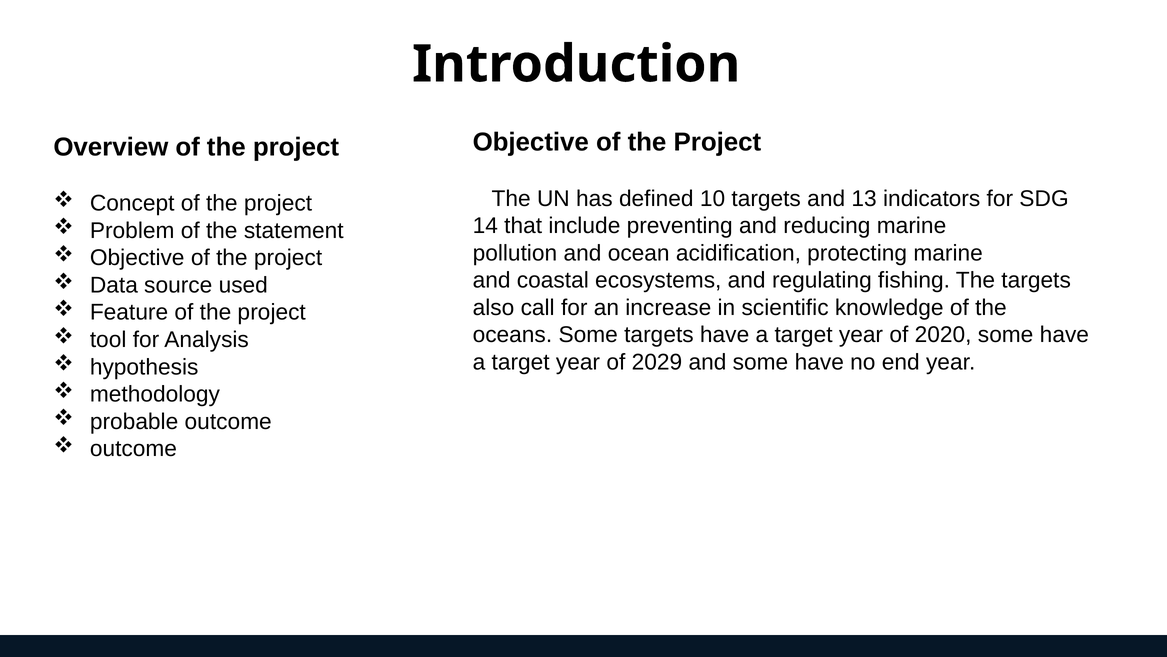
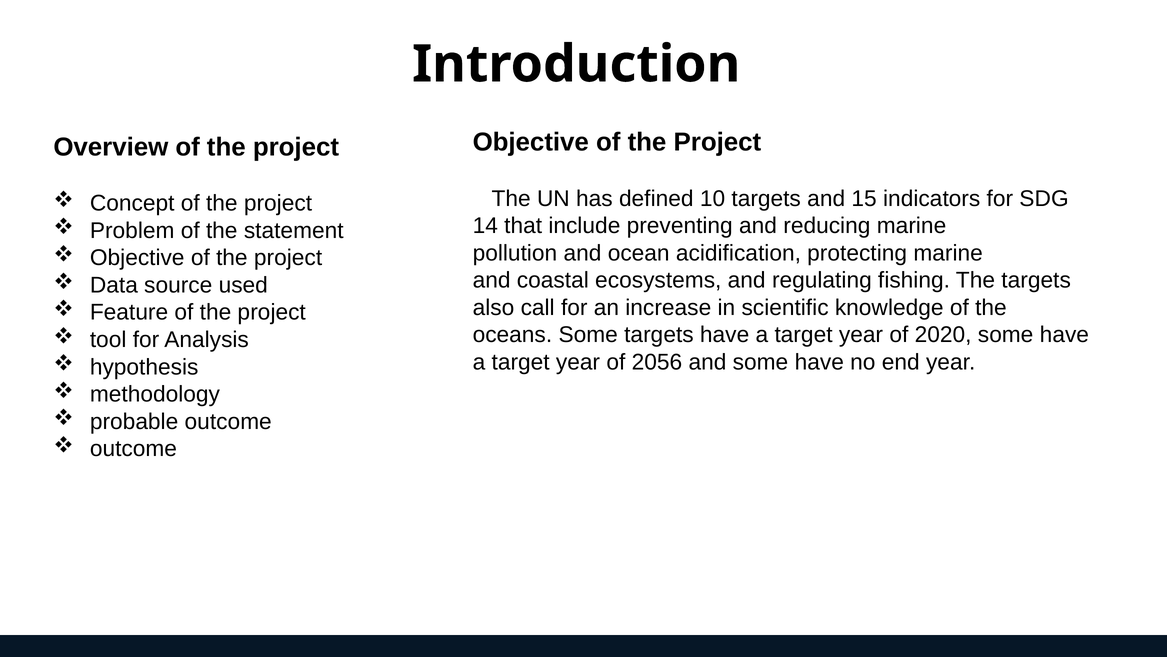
13: 13 -> 15 (864, 198)
2029: 2029 -> 2056 (657, 362)
